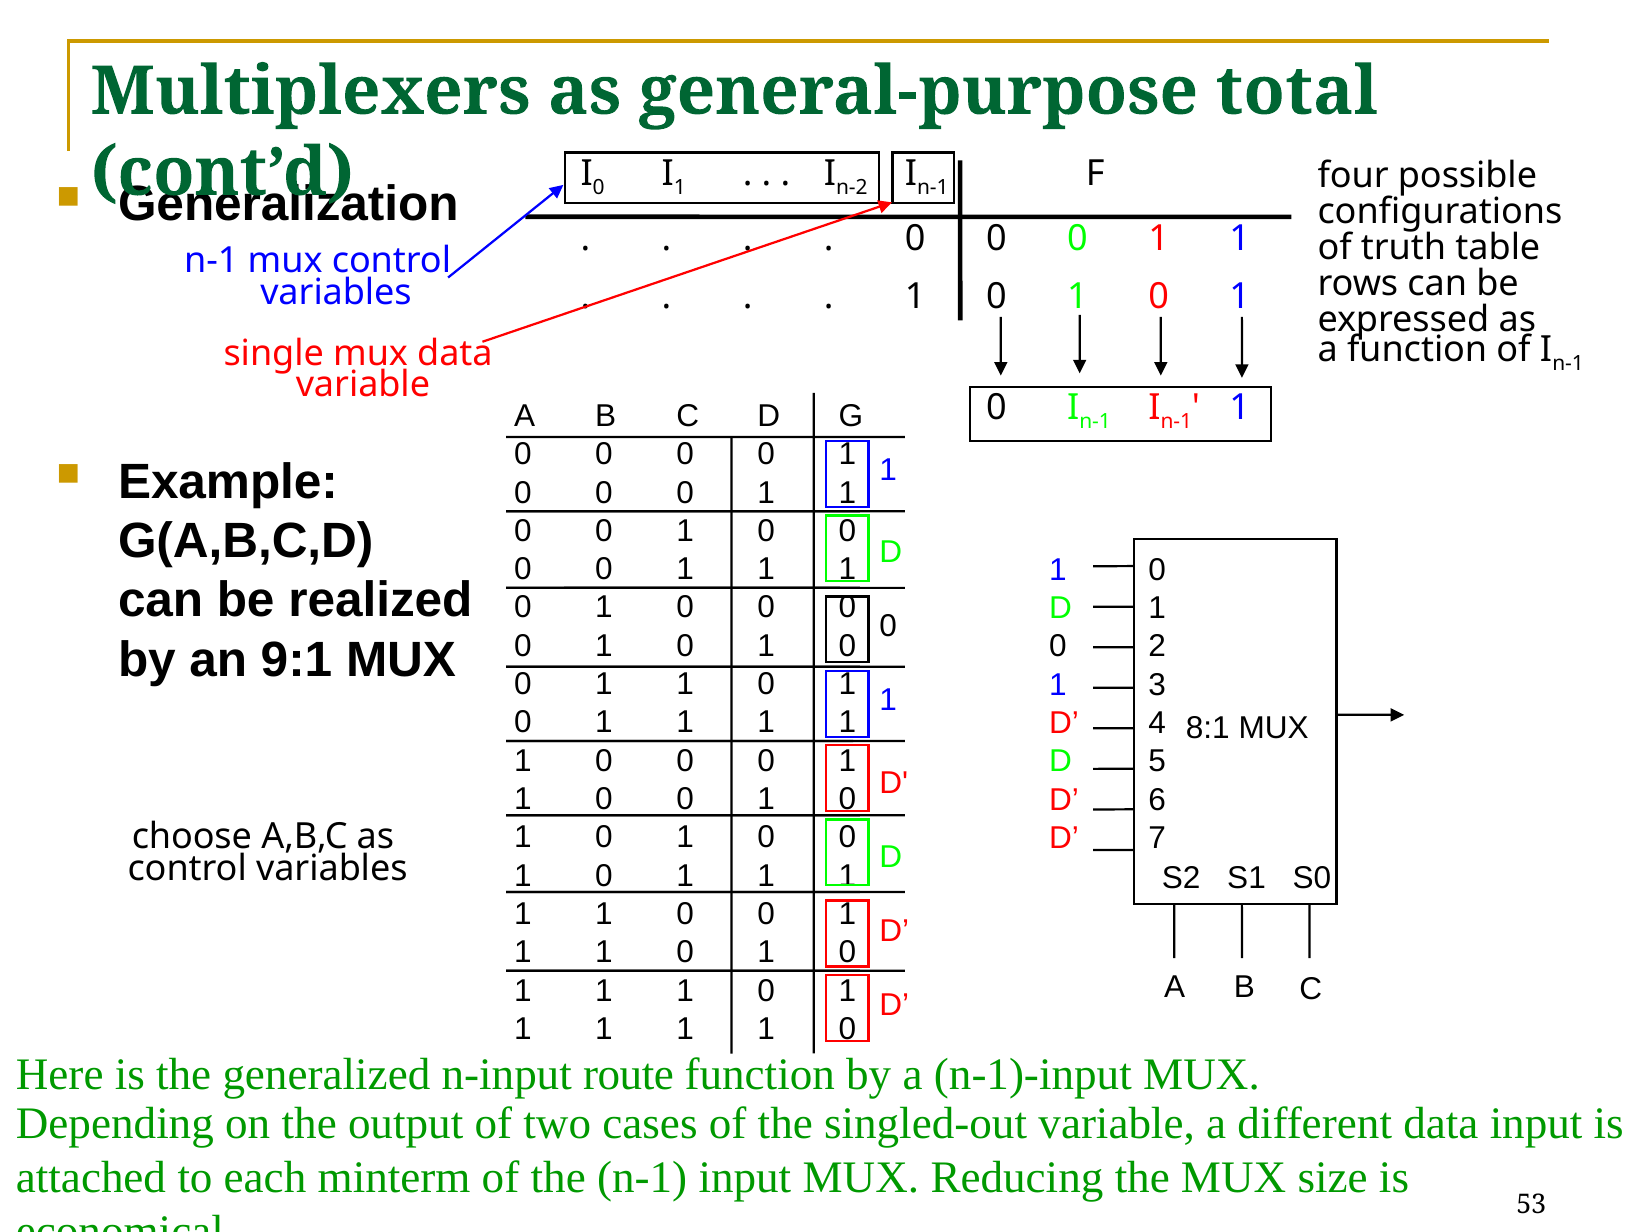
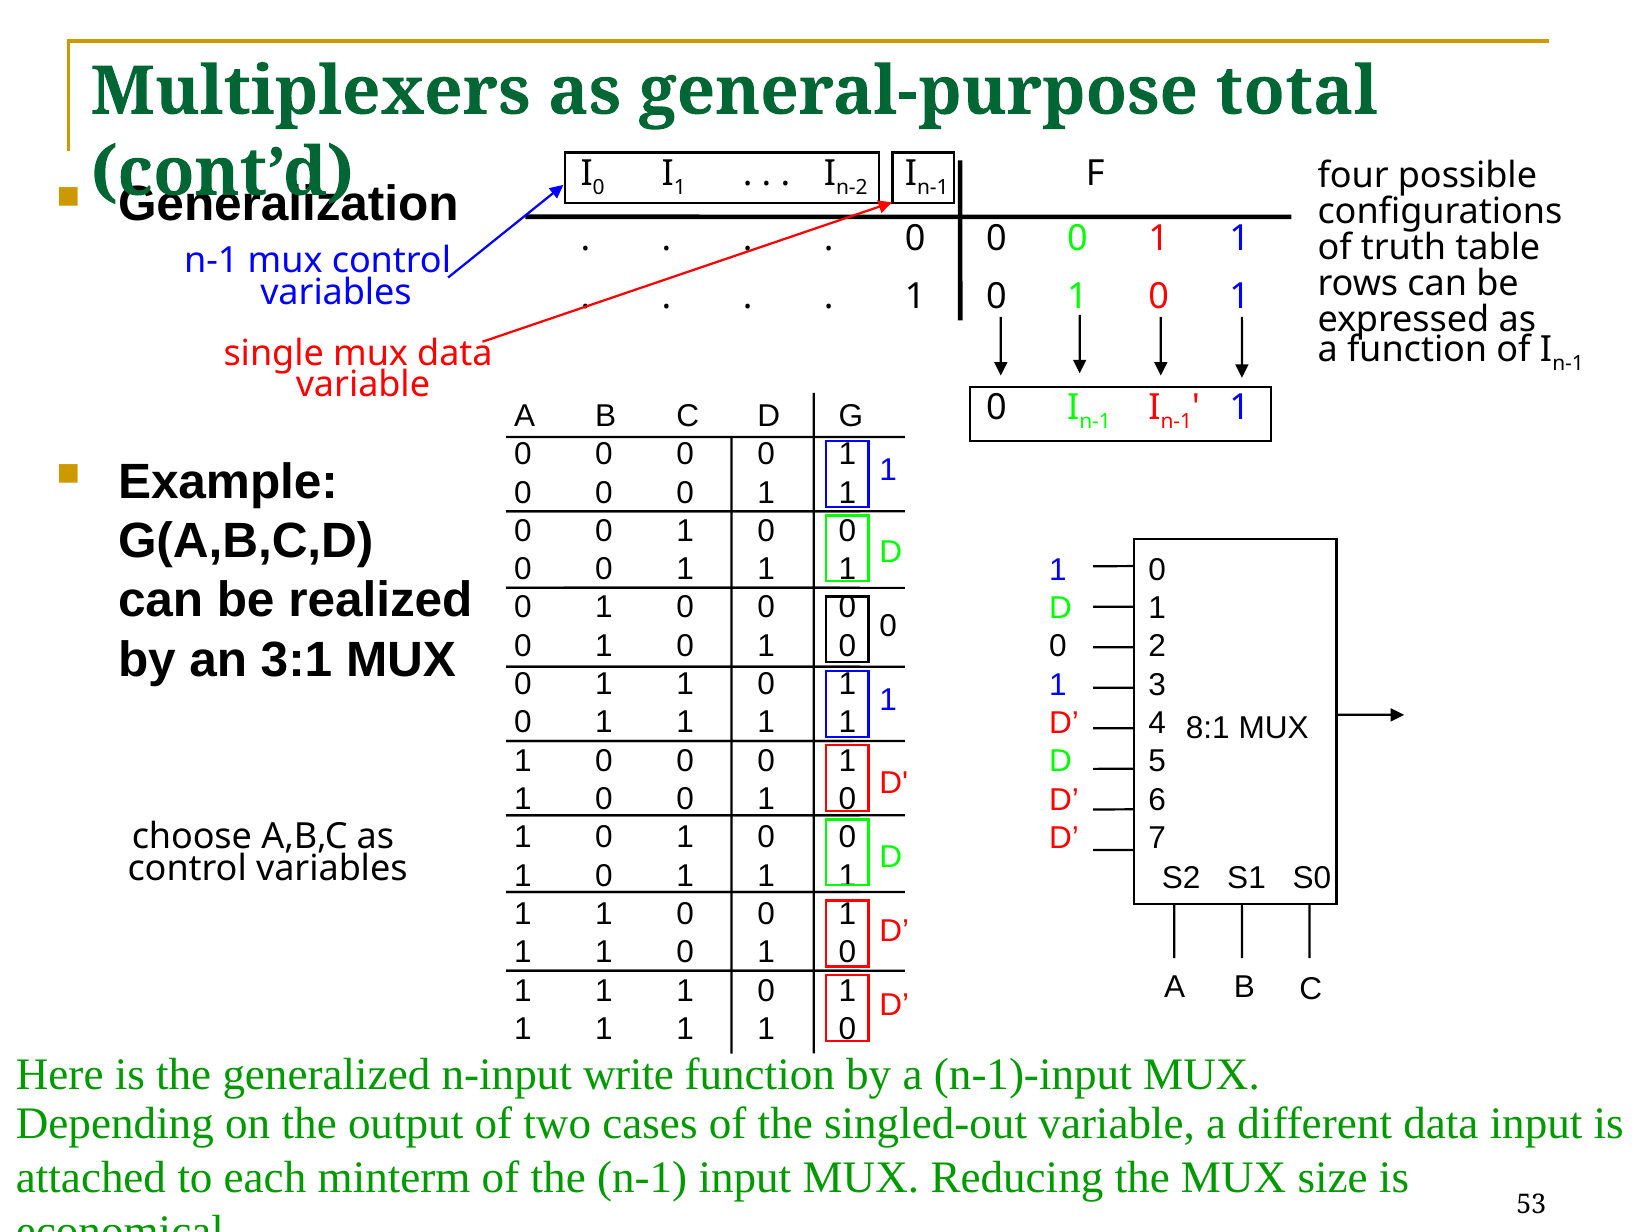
9:1: 9:1 -> 3:1 (297, 660)
route: route -> write (628, 1075)
